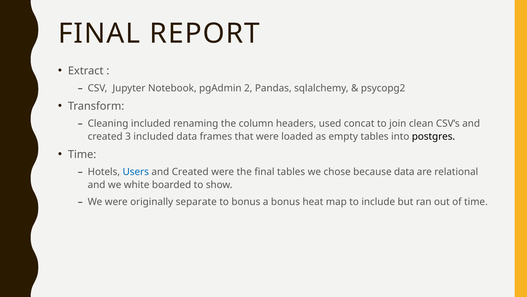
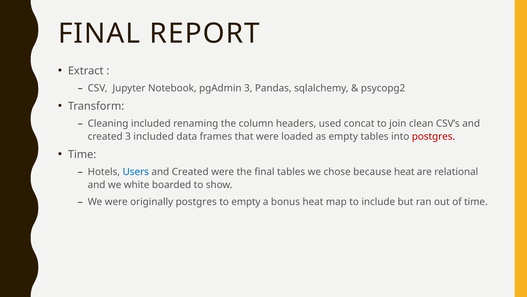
pgAdmin 2: 2 -> 3 (248, 88)
postgres colour: black -> red (434, 136)
because data: data -> heat (404, 172)
originally separate: separate -> postgres (196, 202)
to bonus: bonus -> empty (246, 202)
